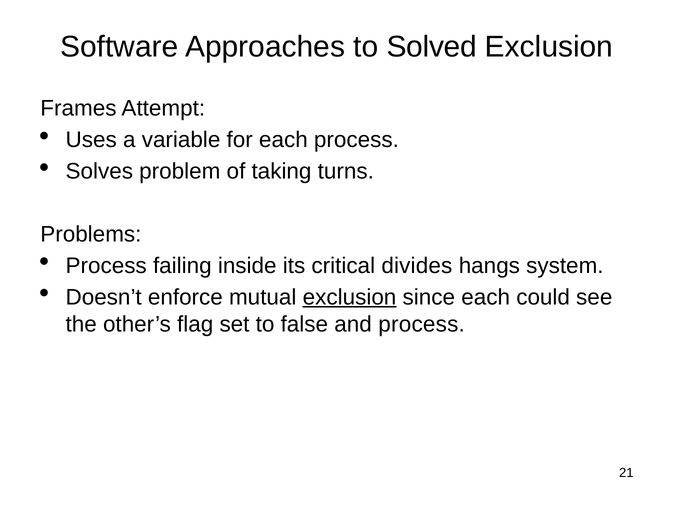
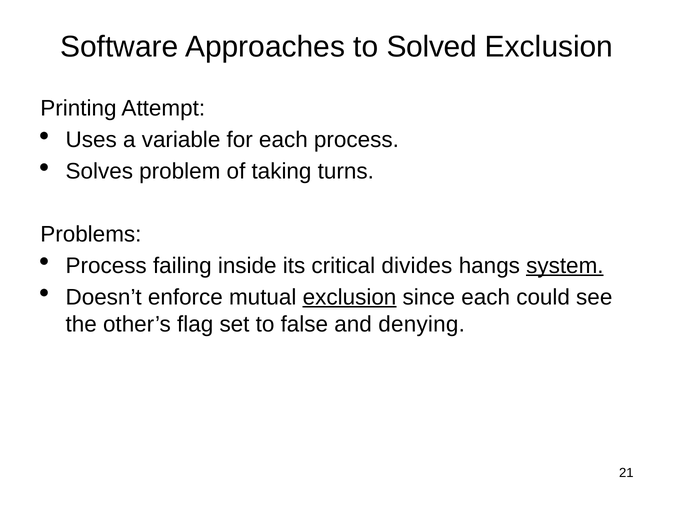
Frames: Frames -> Printing (78, 108)
system underline: none -> present (565, 265)
and process: process -> denying (422, 324)
